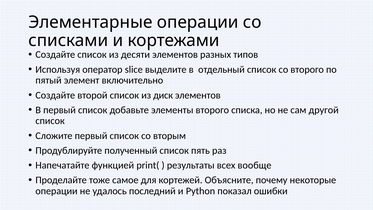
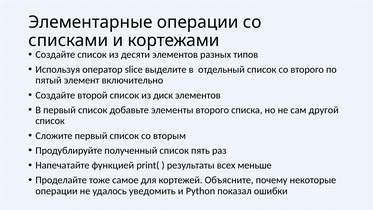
вообще: вообще -> меньше (255, 165)
последний: последний -> уведомить (152, 191)
